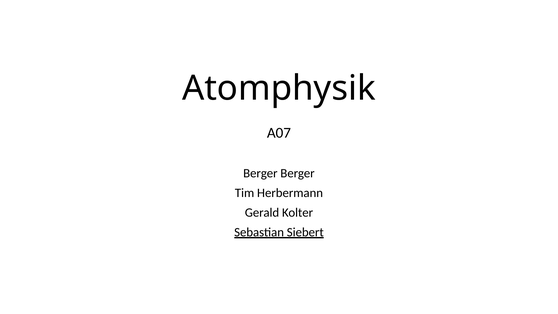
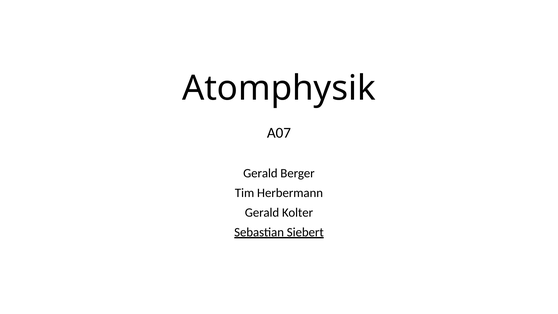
Berger: Berger -> Gerald (260, 173)
